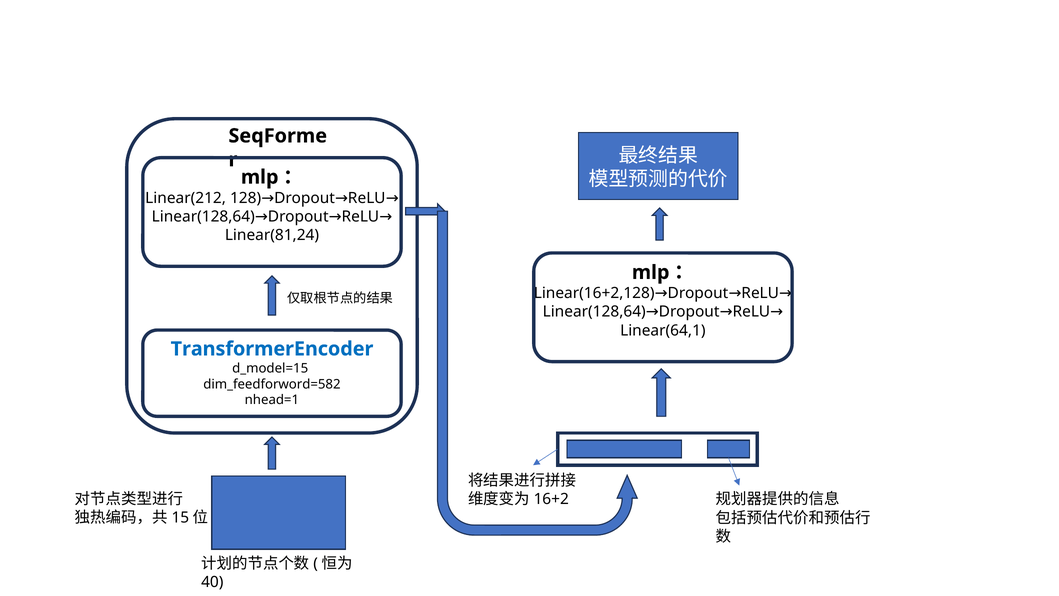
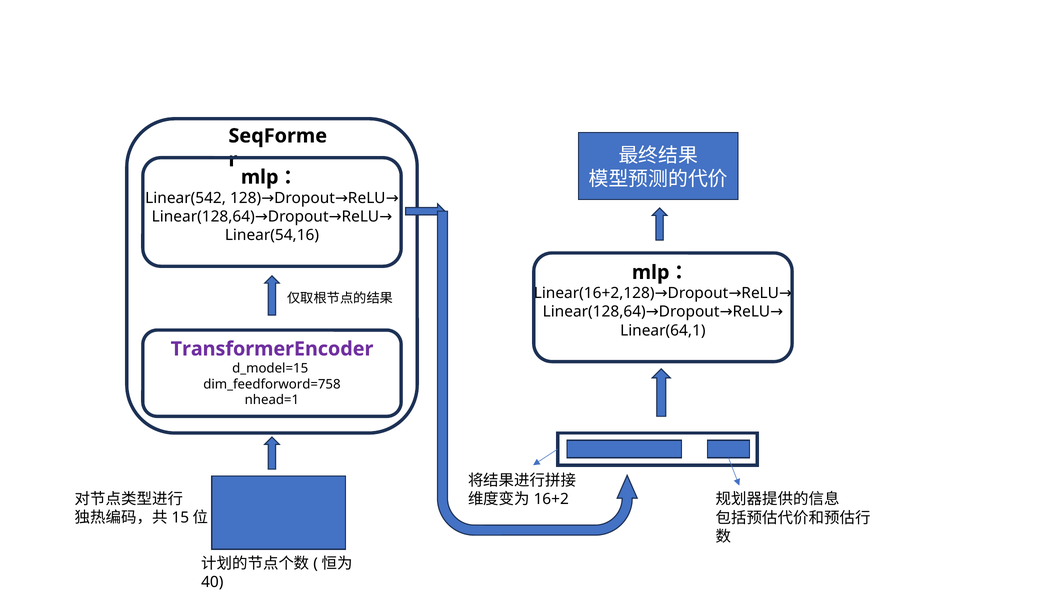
Linear(212: Linear(212 -> Linear(542 (186, 198)
Linear(81,24: Linear(81,24 -> Linear(54,16 (272, 235)
TransformerEncoder colour: blue -> purple (272, 349)
dim_feedforword=582: dim_feedforword=582 -> dim_feedforword=758 (272, 384)
